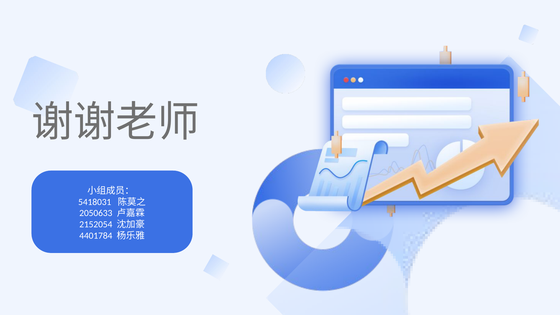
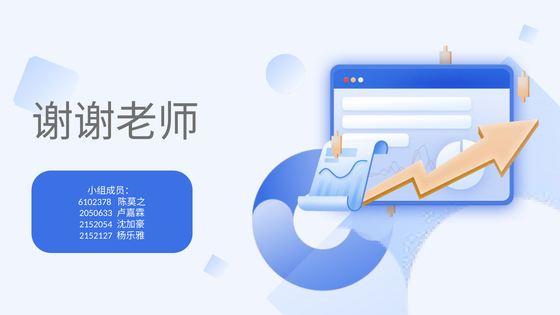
5418031: 5418031 -> 6102378 (95, 202)
4401784: 4401784 -> 2152127 (96, 236)
